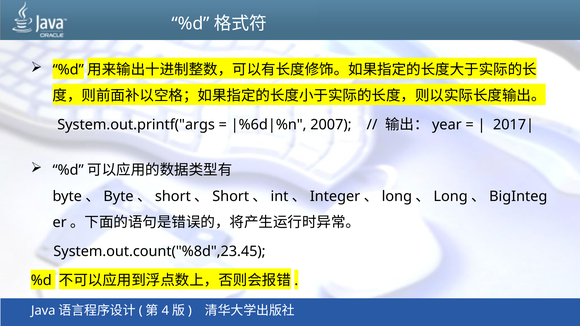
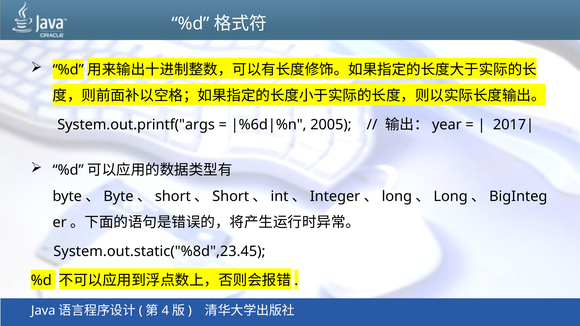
2007: 2007 -> 2005 (331, 125)
System.out.count("%8d",23.45: System.out.count("%8d",23.45 -> System.out.static("%8d",23.45 (159, 252)
